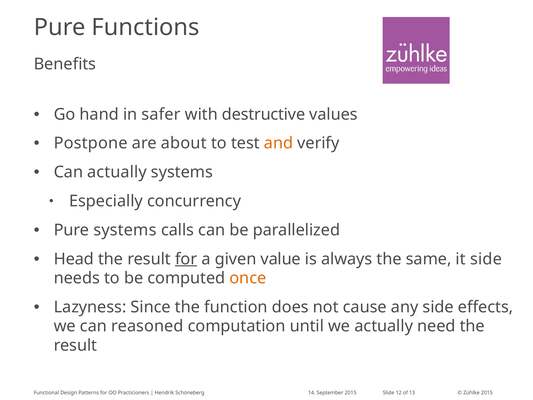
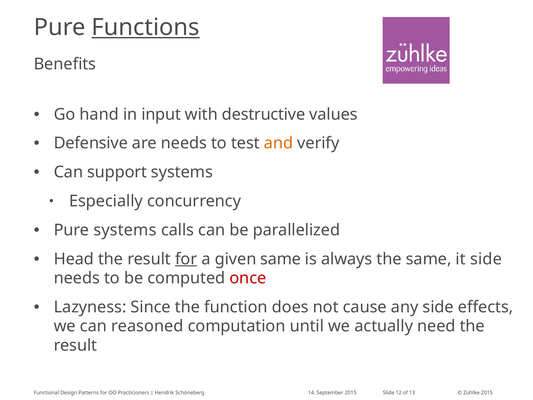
Functions underline: none -> present (146, 27)
safer: safer -> input (161, 114)
Postpone: Postpone -> Defensive (91, 143)
are about: about -> needs (184, 143)
Can actually: actually -> support (117, 172)
given value: value -> same (281, 259)
once colour: orange -> red (248, 278)
